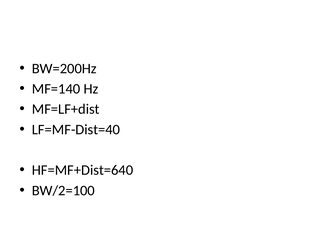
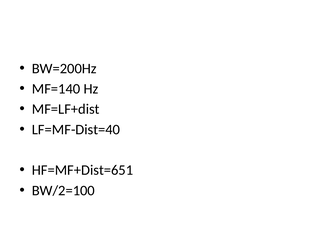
HF=MF+Dist=640: HF=MF+Dist=640 -> HF=MF+Dist=651 (83, 170)
